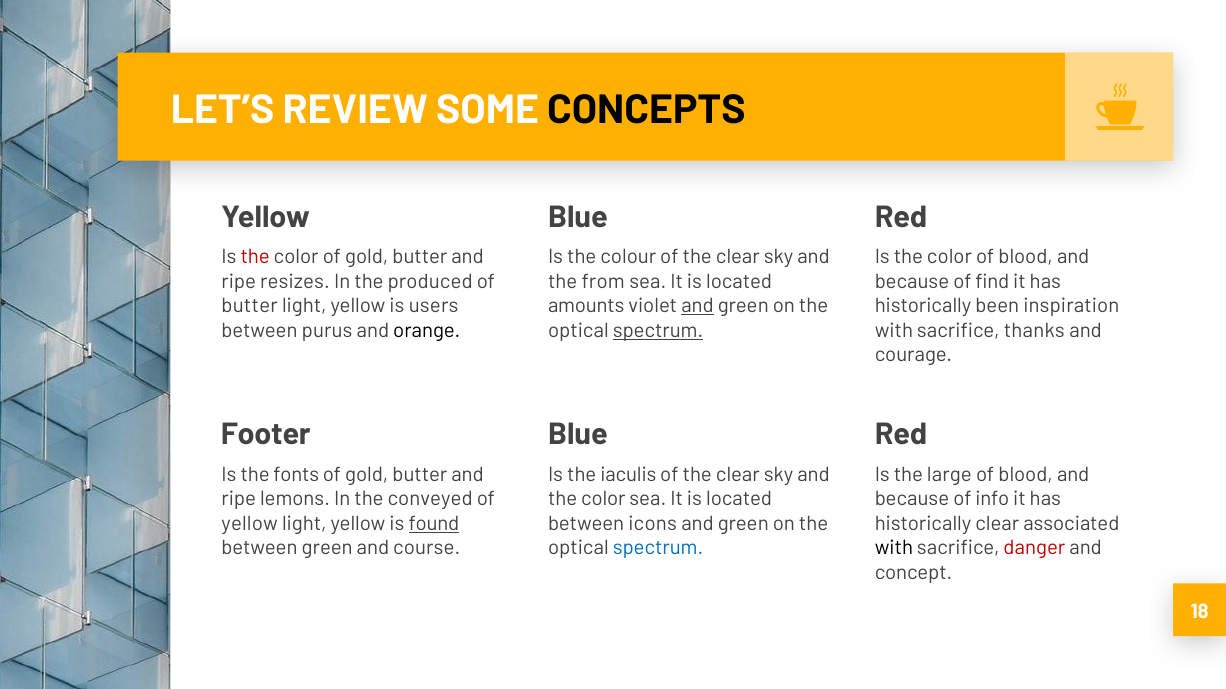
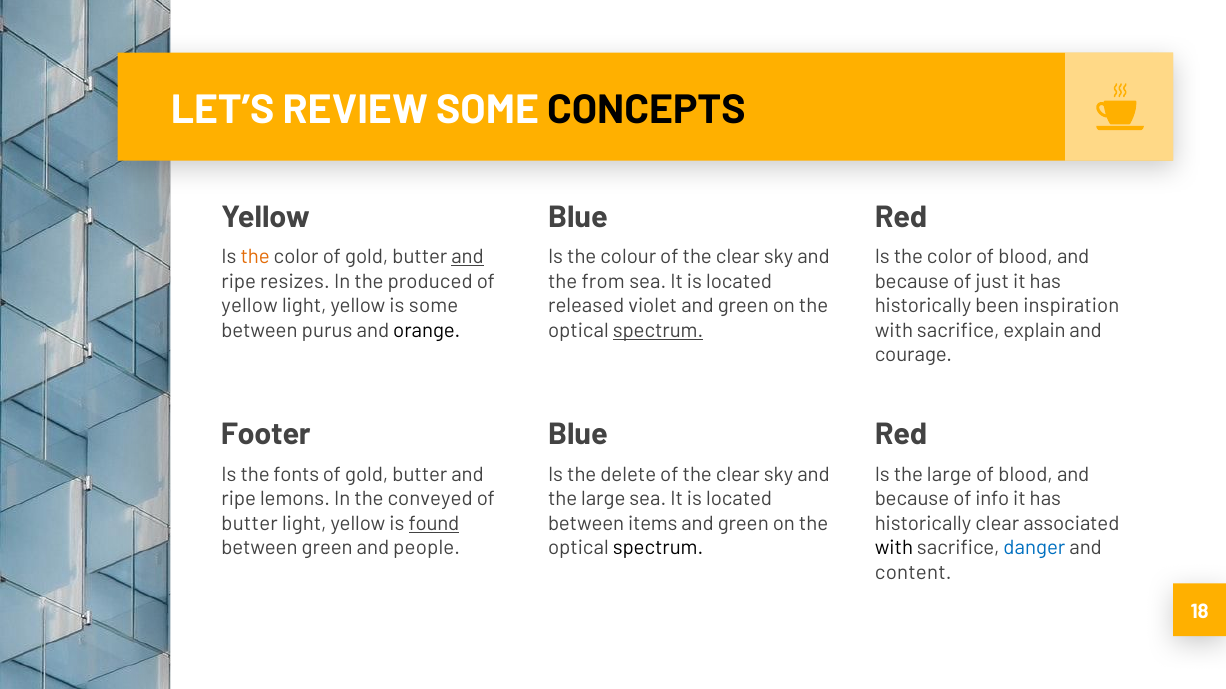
the colour: red -> orange (255, 257)
and underline: none -> present (468, 257)
find: find -> just (992, 282)
butter: butter -> yellow (250, 306)
is users: users -> some (434, 306)
amounts: amounts -> released (586, 306)
and underline: present -> none (697, 306)
thanks: thanks -> explain (1035, 331)
iaculis: iaculis -> delete (628, 475)
color: color -> large (603, 500)
yellow: yellow -> butter (250, 524)
icons: icons -> items (653, 524)
course: course -> people (427, 549)
spectrum colour: blue -> black (658, 549)
danger colour: red -> blue (1034, 549)
concept: concept -> content (913, 573)
